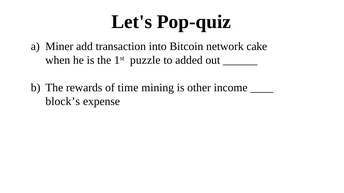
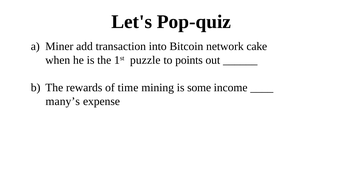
added: added -> points (189, 60)
other: other -> some (199, 88)
block’s: block’s -> many’s (63, 102)
